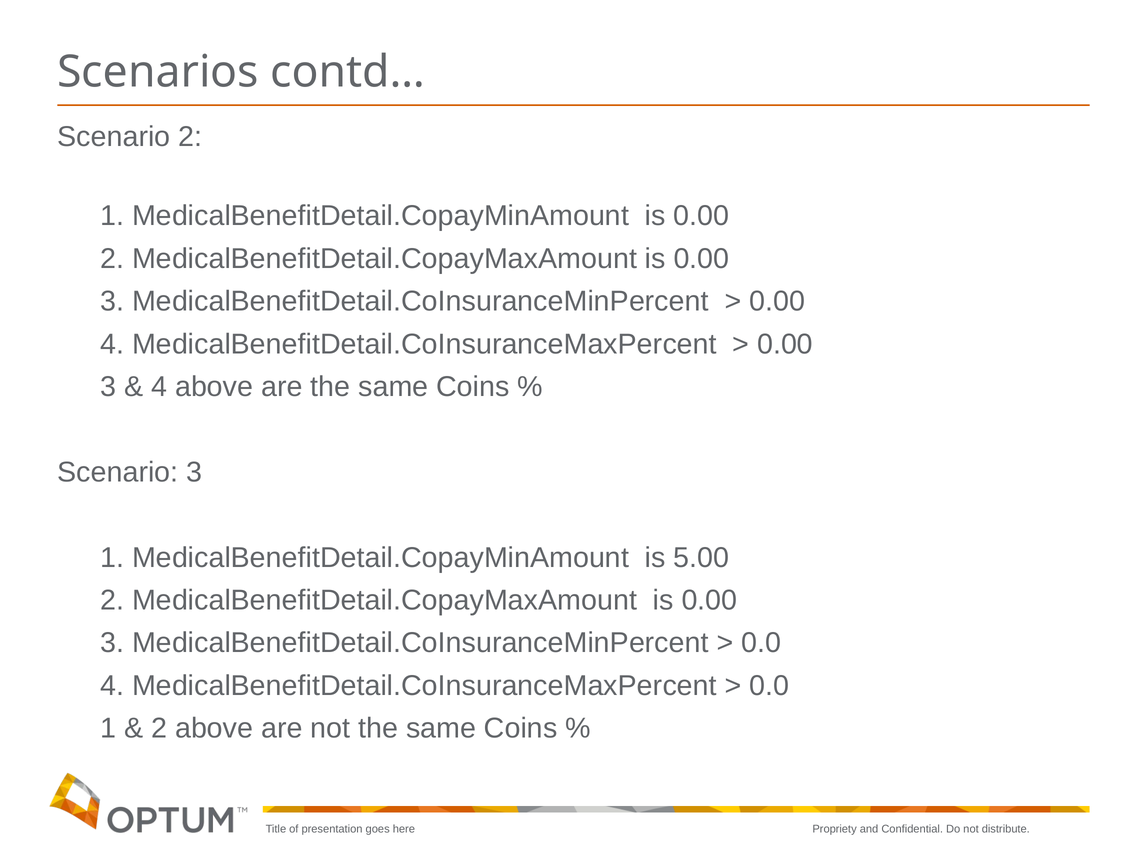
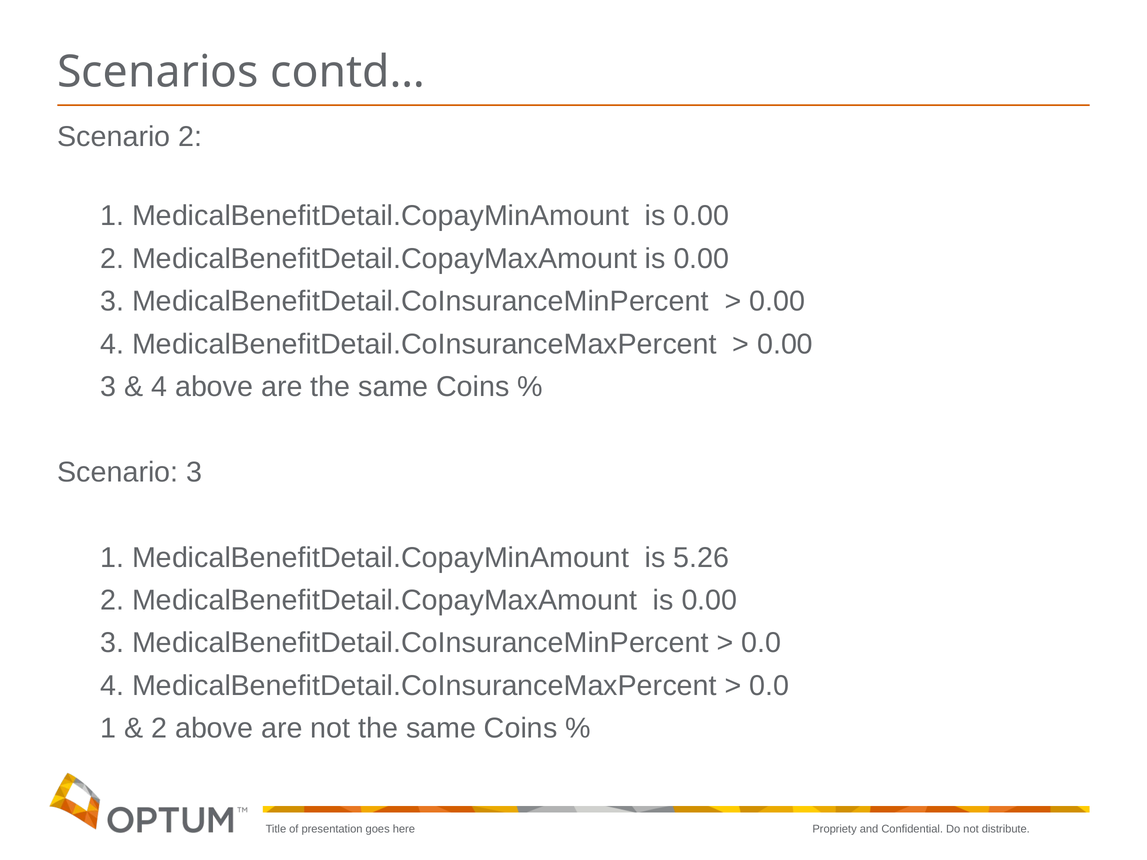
5.00: 5.00 -> 5.26 (701, 558)
